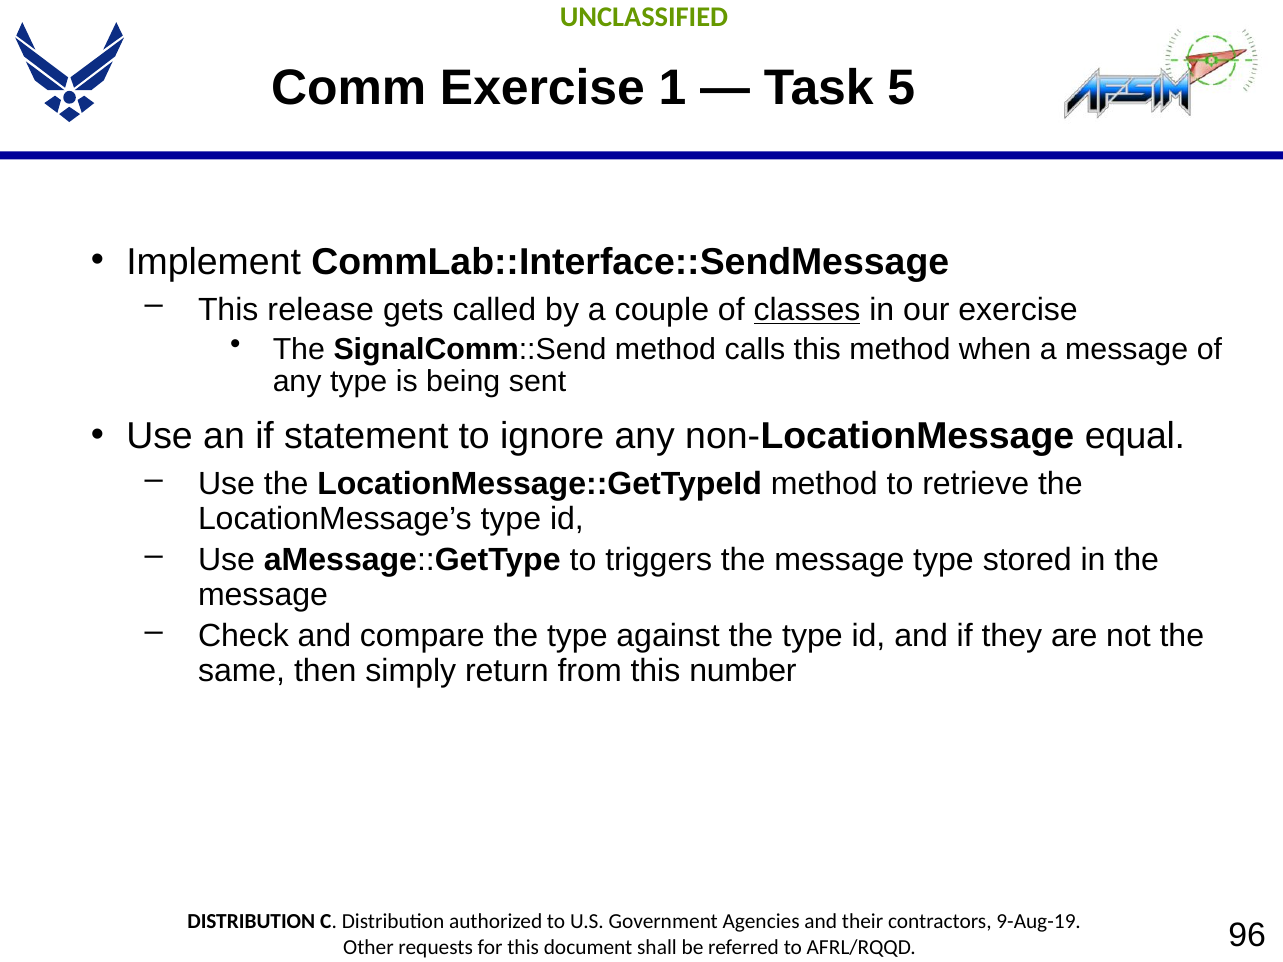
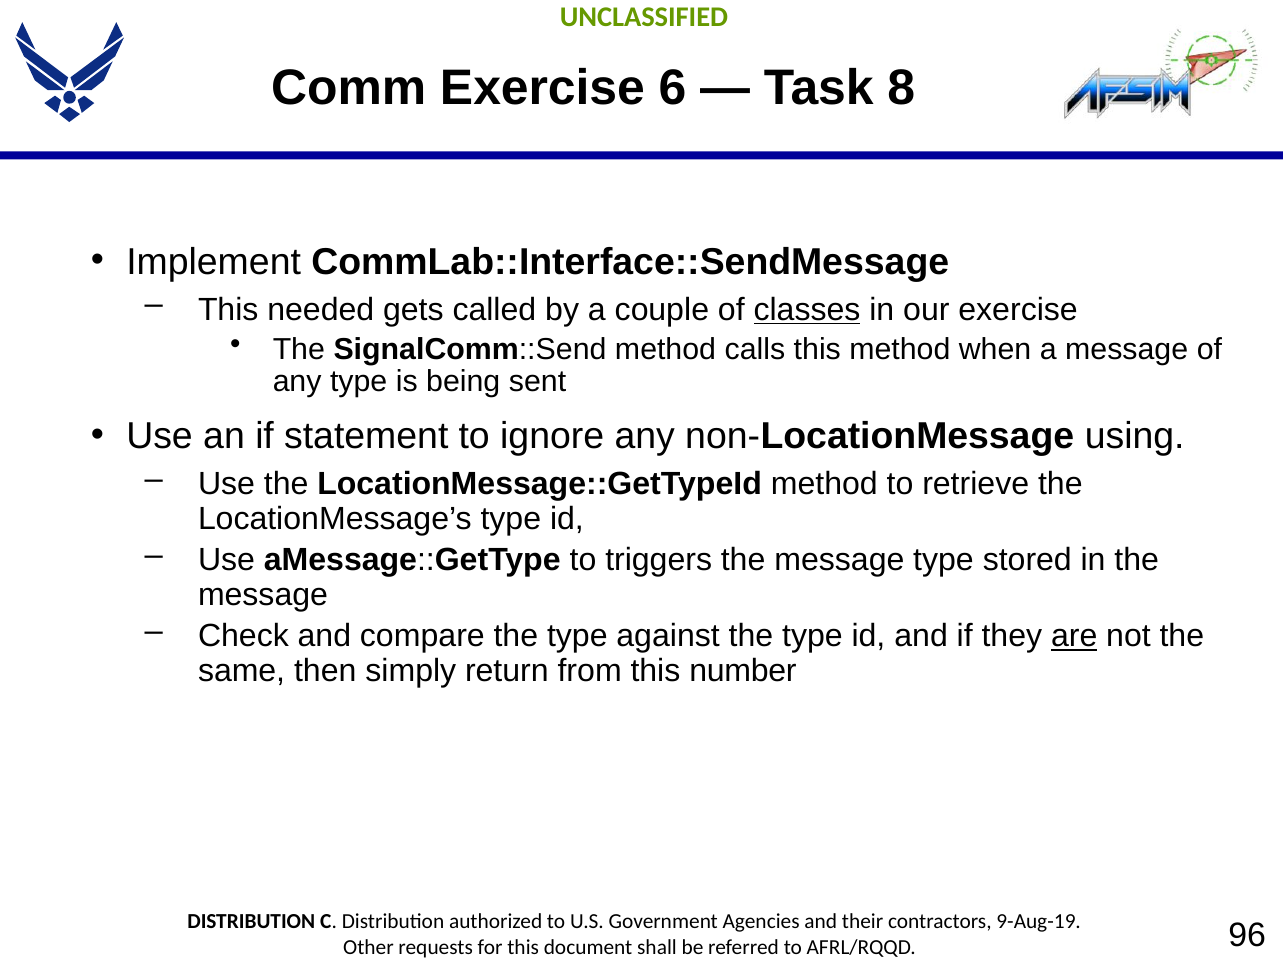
1: 1 -> 6 (673, 88)
5: 5 -> 8 (901, 88)
release: release -> needed (321, 310)
equal: equal -> using (1135, 436)
are underline: none -> present (1074, 636)
